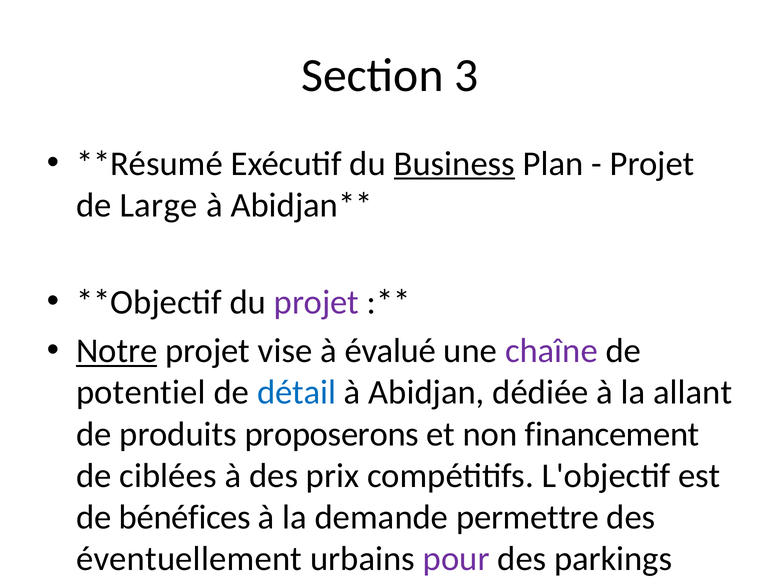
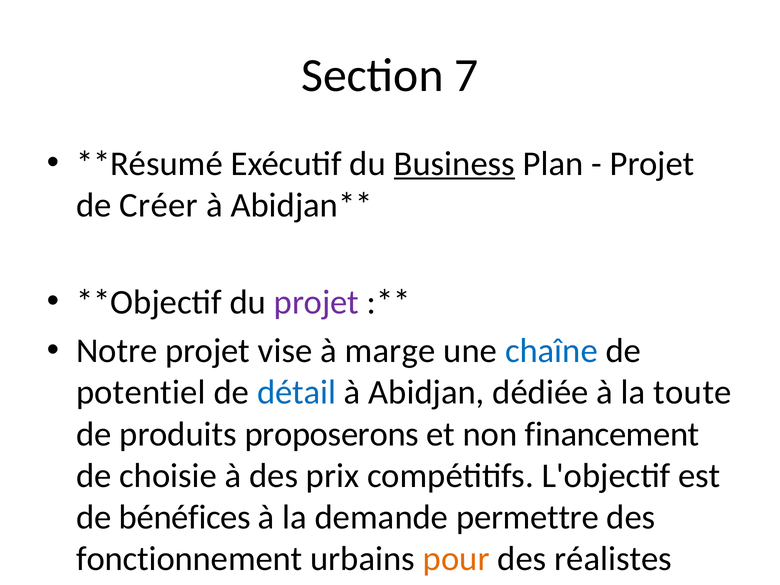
Section 3: 3 -> 7 (466, 76)
Large: Large -> Créer (159, 205)
Notre underline: present -> none (117, 351)
évalué: évalué -> marge (390, 351)
chaîne colour: purple -> blue (551, 351)
allant: allant -> toute (693, 393)
ciblées: ciblées -> choisie (168, 476)
éventuellement: éventuellement -> fonctionnement (189, 559)
pour colour: purple -> orange (456, 559)
parkings: parkings -> réalistes (613, 559)
